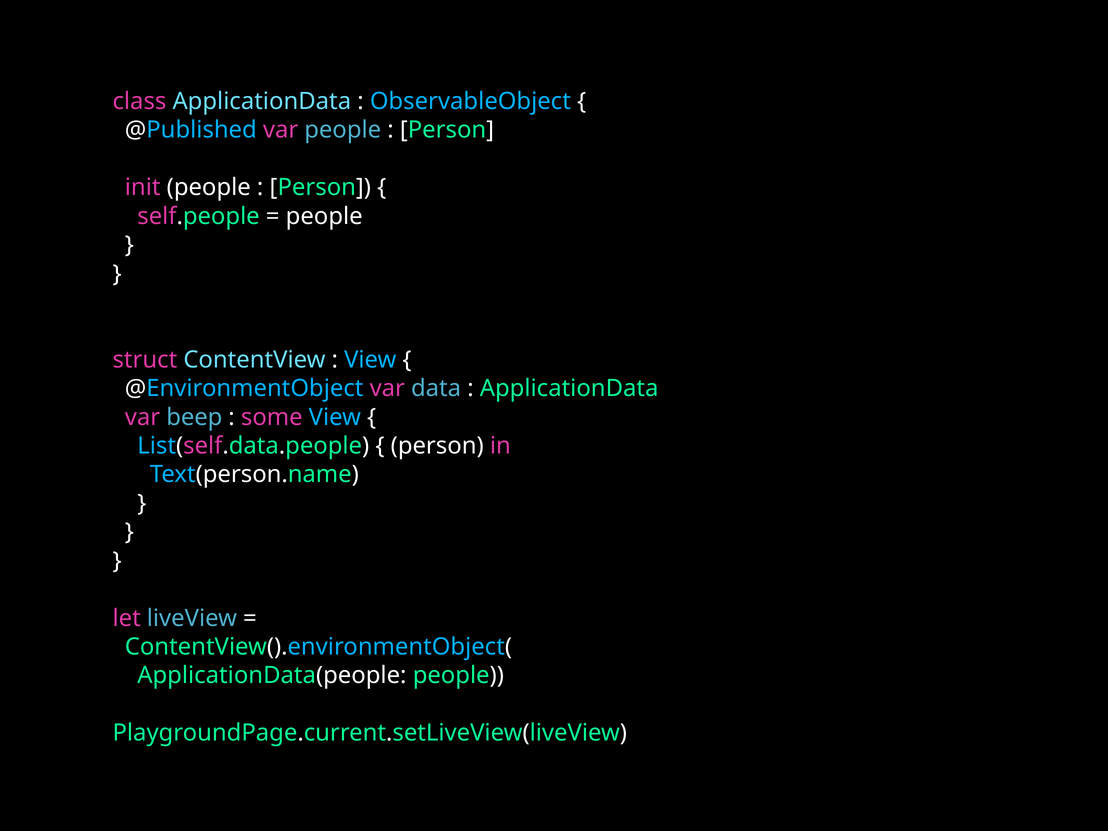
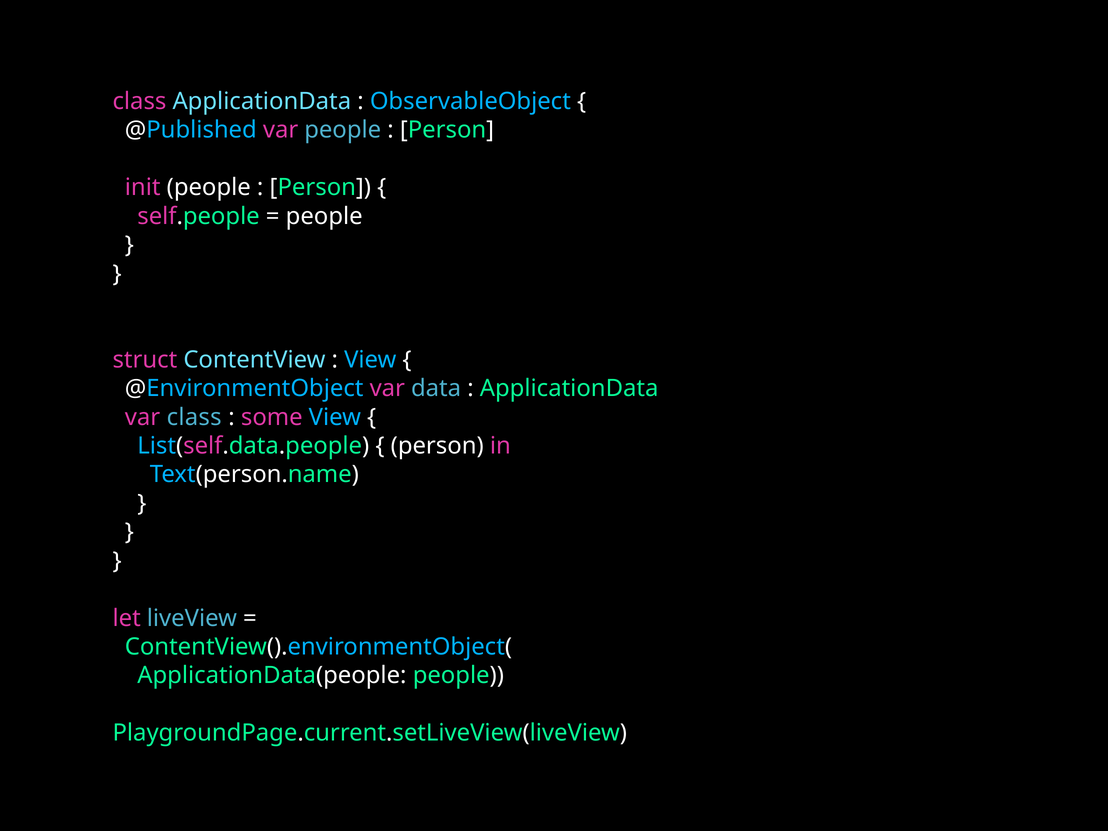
var beep: beep -> class (194, 417)
